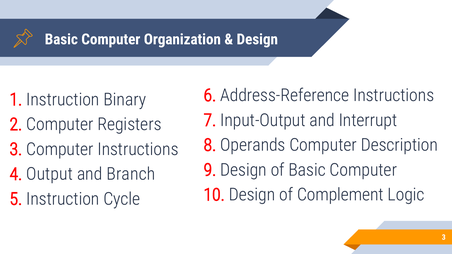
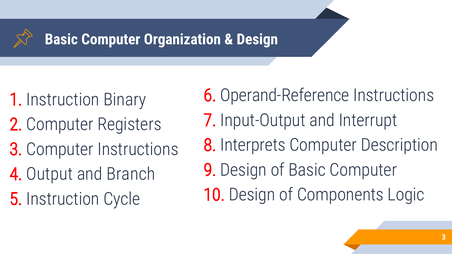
Address-Reference: Address-Reference -> Operand-Reference (285, 96)
Operands: Operands -> Interprets (253, 145)
Complement: Complement -> Components (340, 195)
